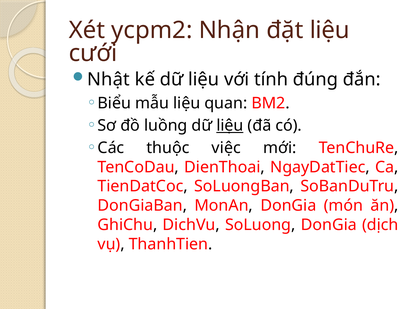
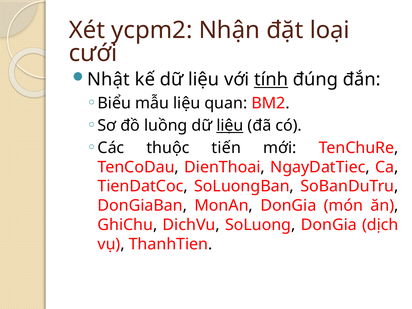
đặt liệu: liệu -> loại (330, 30)
tính underline: none -> present (271, 80)
việc: việc -> tiến (226, 148)
